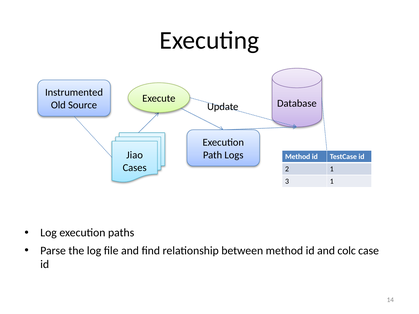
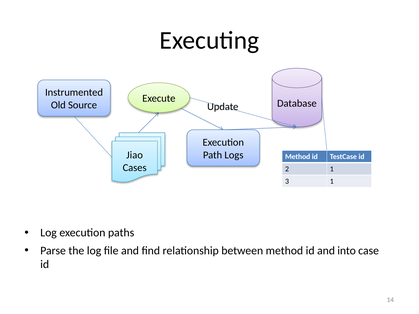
colc: colc -> into (347, 251)
